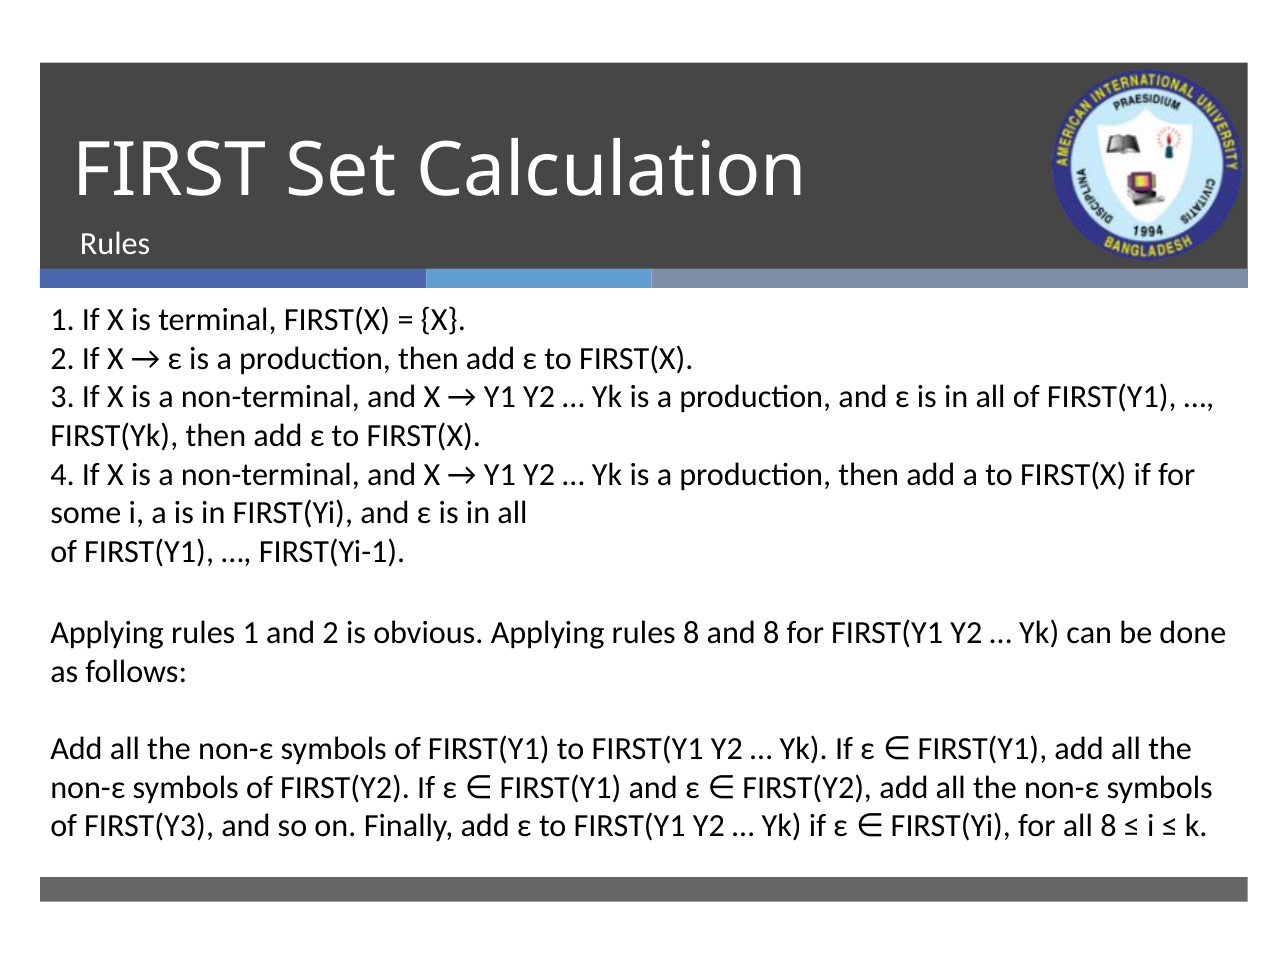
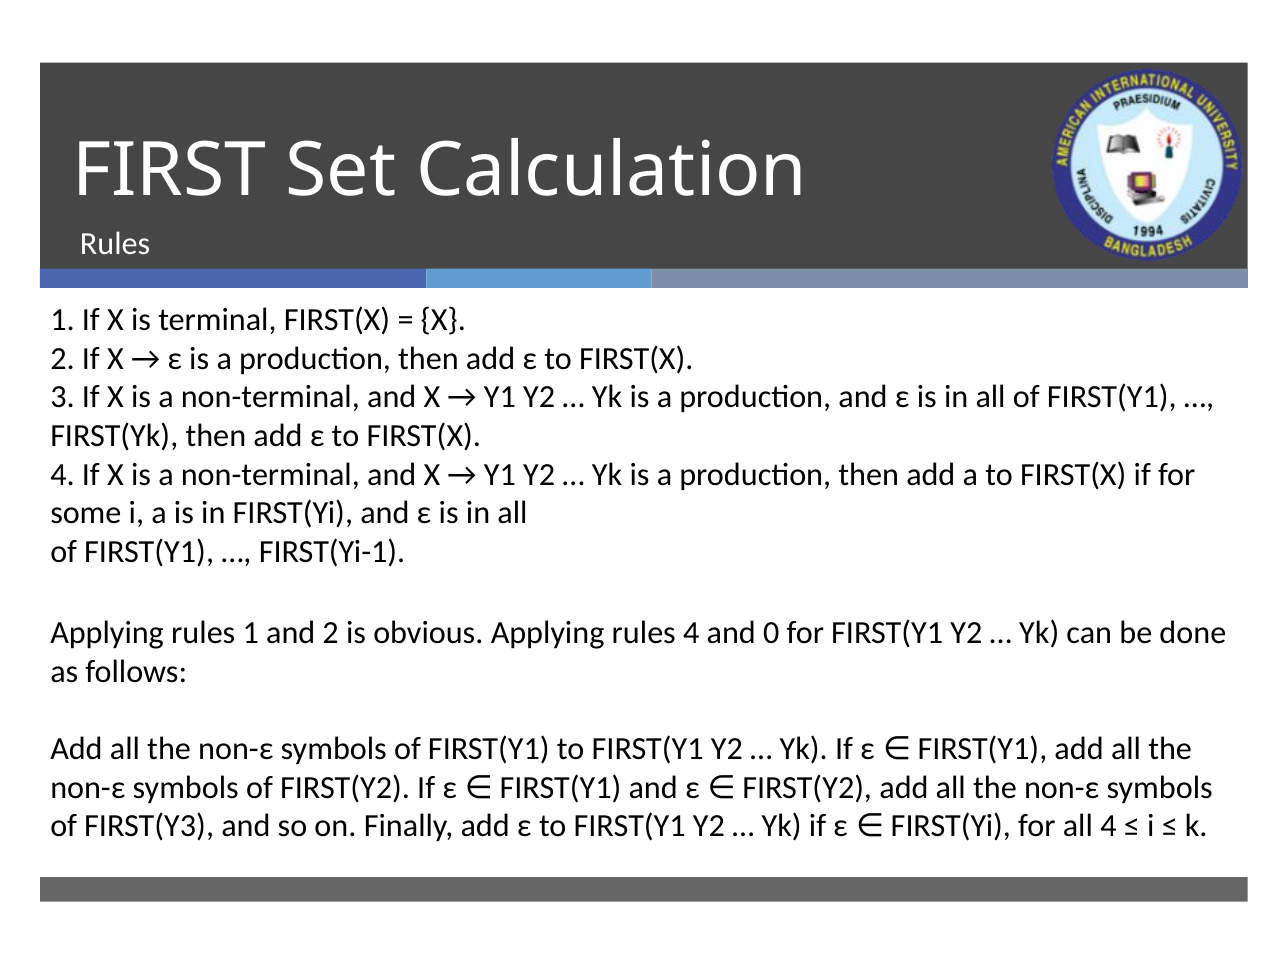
rules 8: 8 -> 4 (691, 633)
and 8: 8 -> 0 (771, 633)
all 8: 8 -> 4 (1108, 826)
